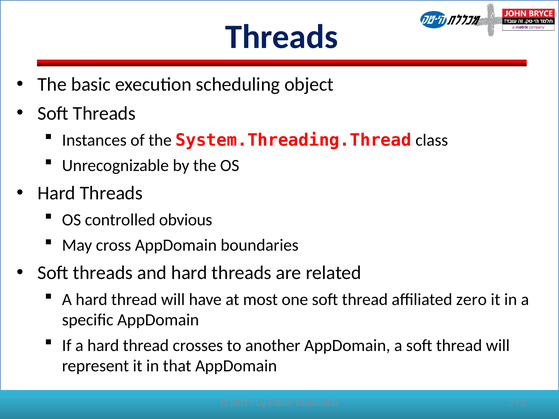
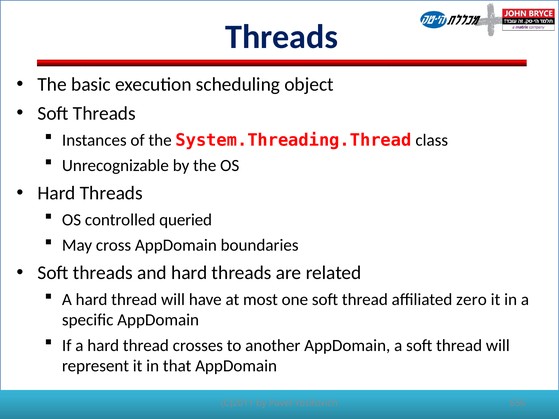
obvious: obvious -> queried (186, 220)
713: 713 -> 656 (518, 403)
